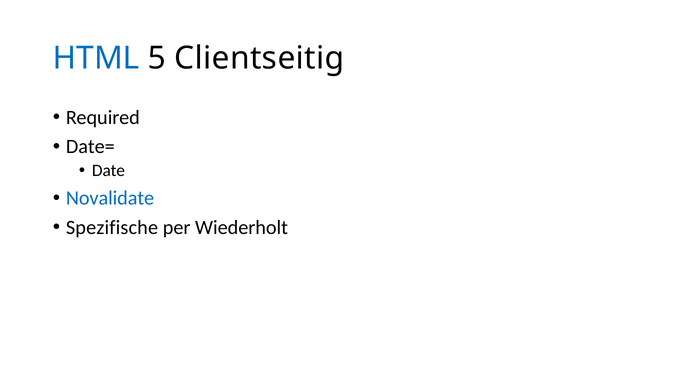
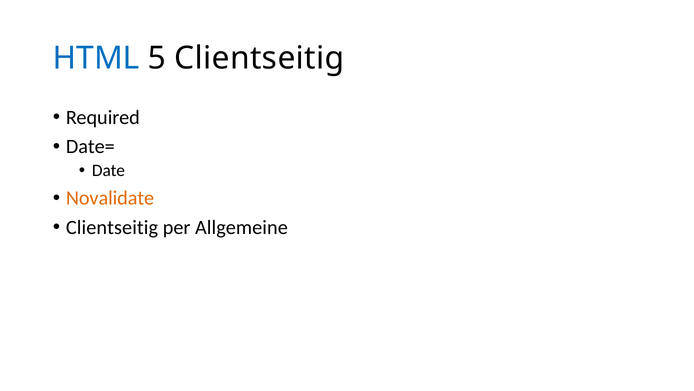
Novalidate colour: blue -> orange (110, 198)
Spezifische: Spezifische -> Clientseitig (112, 227)
Wiederholt: Wiederholt -> Allgemeine (241, 227)
